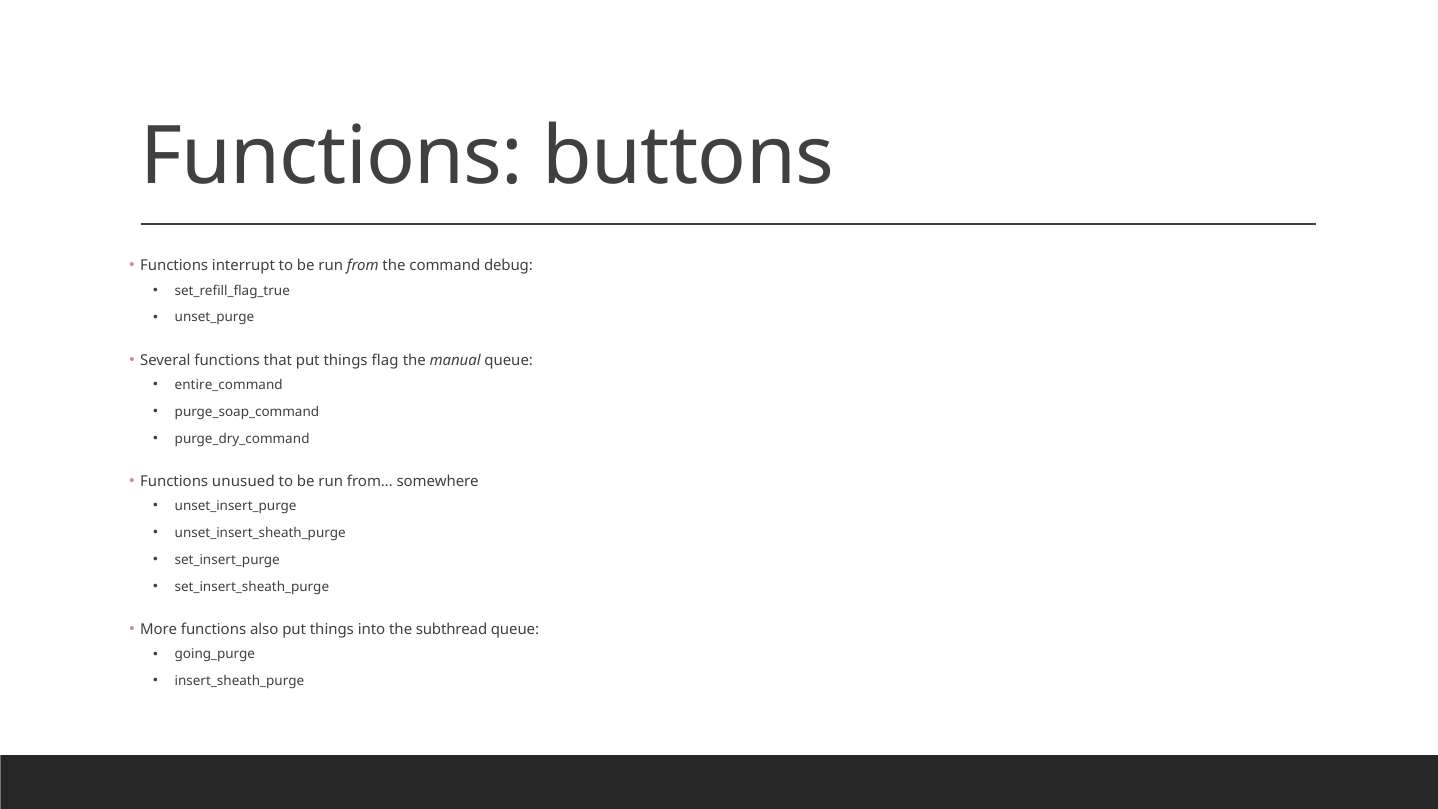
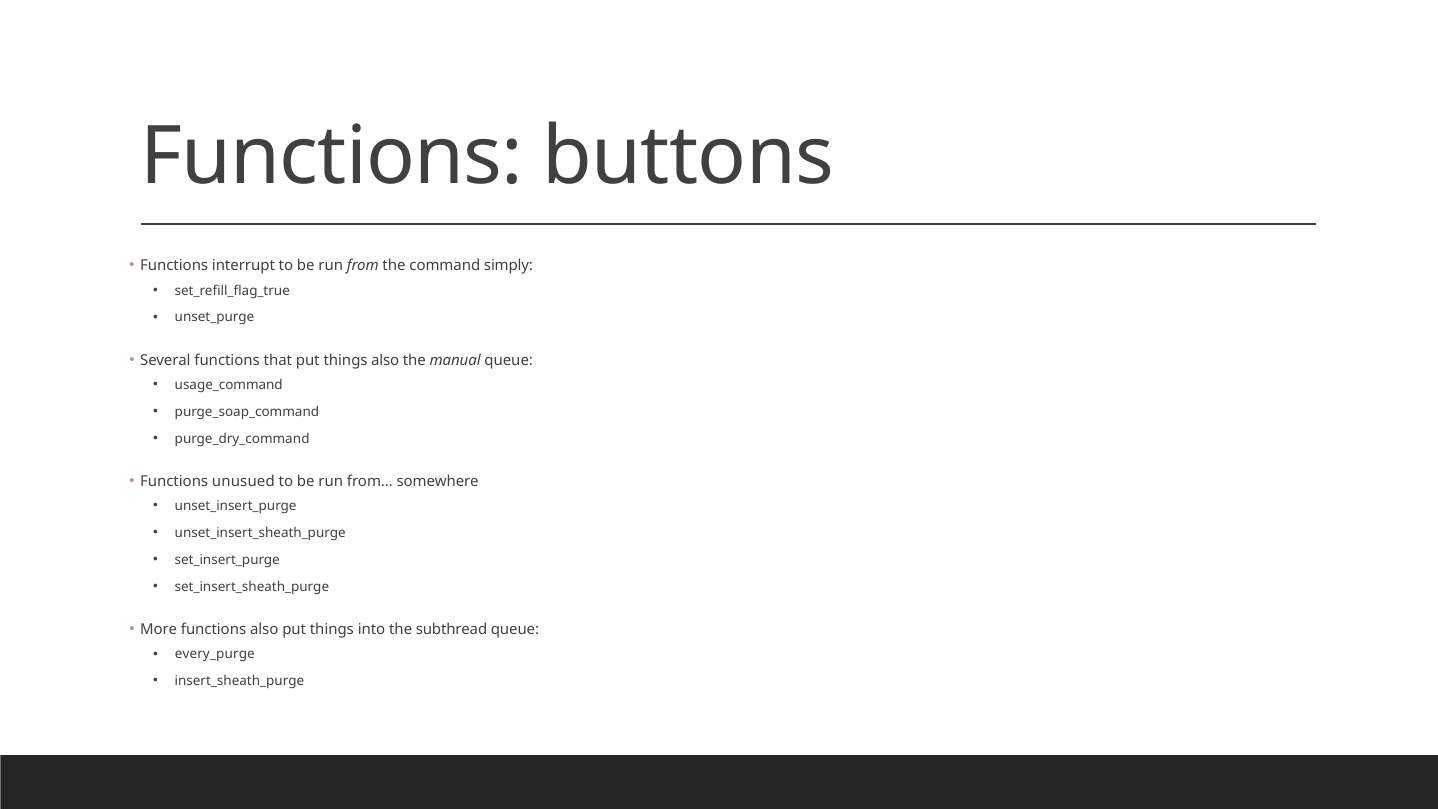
debug: debug -> simply (508, 266)
things flag: flag -> also (385, 360)
entire_command: entire_command -> usage_command (229, 385)
going_purge: going_purge -> every_purge (215, 654)
